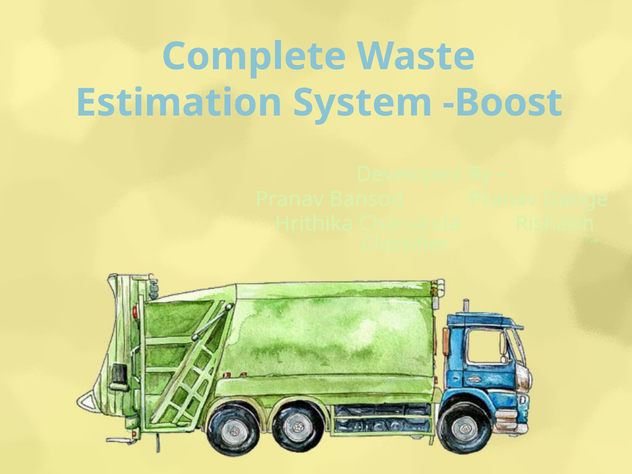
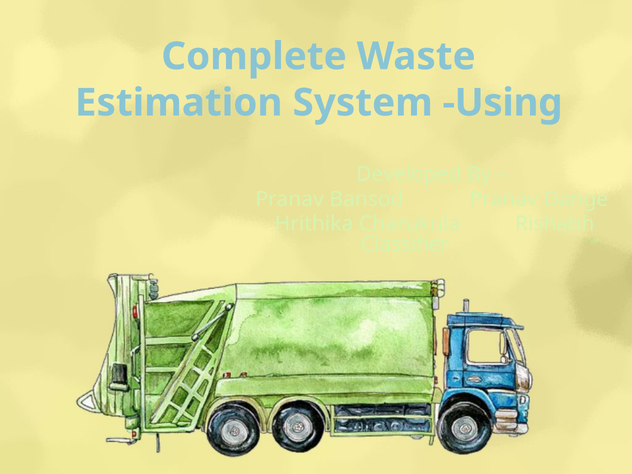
Boost: Boost -> Using (503, 103)
